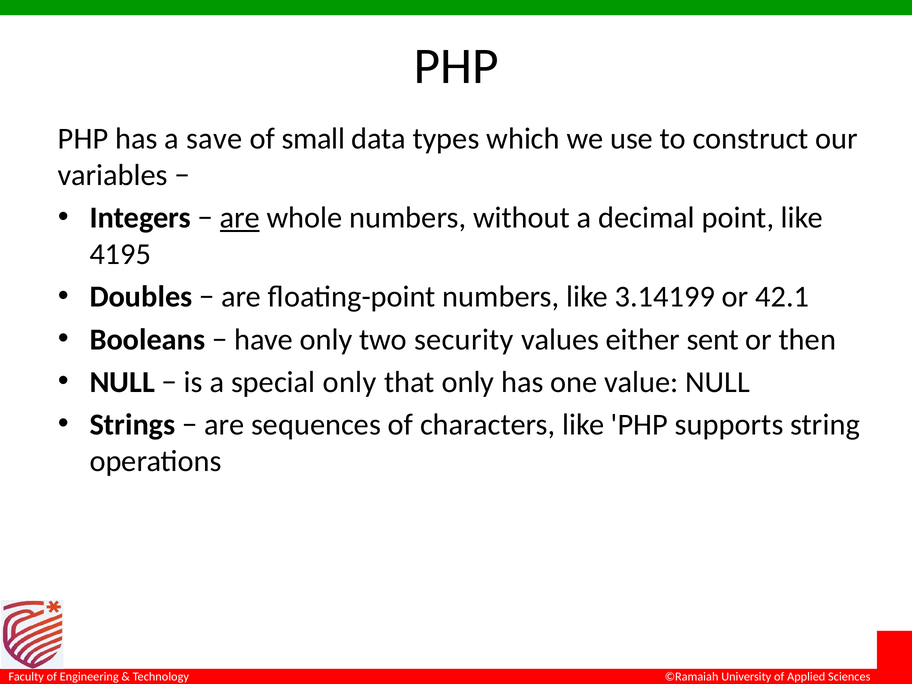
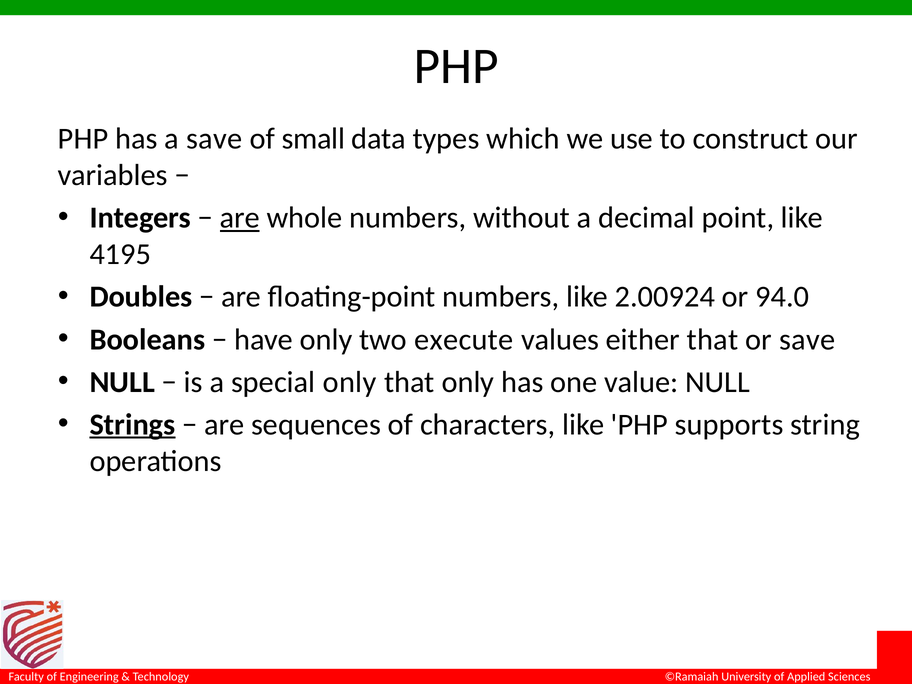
3.14199: 3.14199 -> 2.00924 (665, 297)
42.1: 42.1 -> 94.0 (782, 297)
security: security -> execute (464, 339)
either sent: sent -> that (712, 339)
or then: then -> save (807, 339)
Strings underline: none -> present (133, 425)
